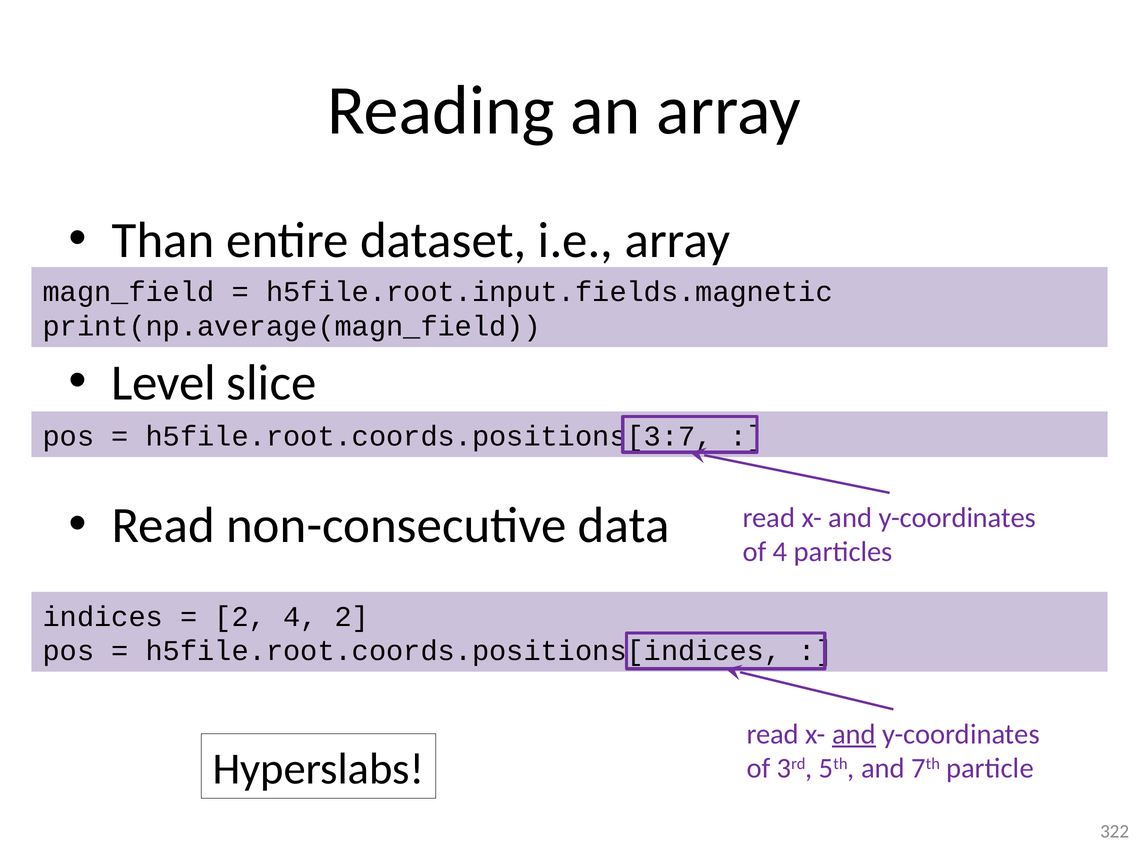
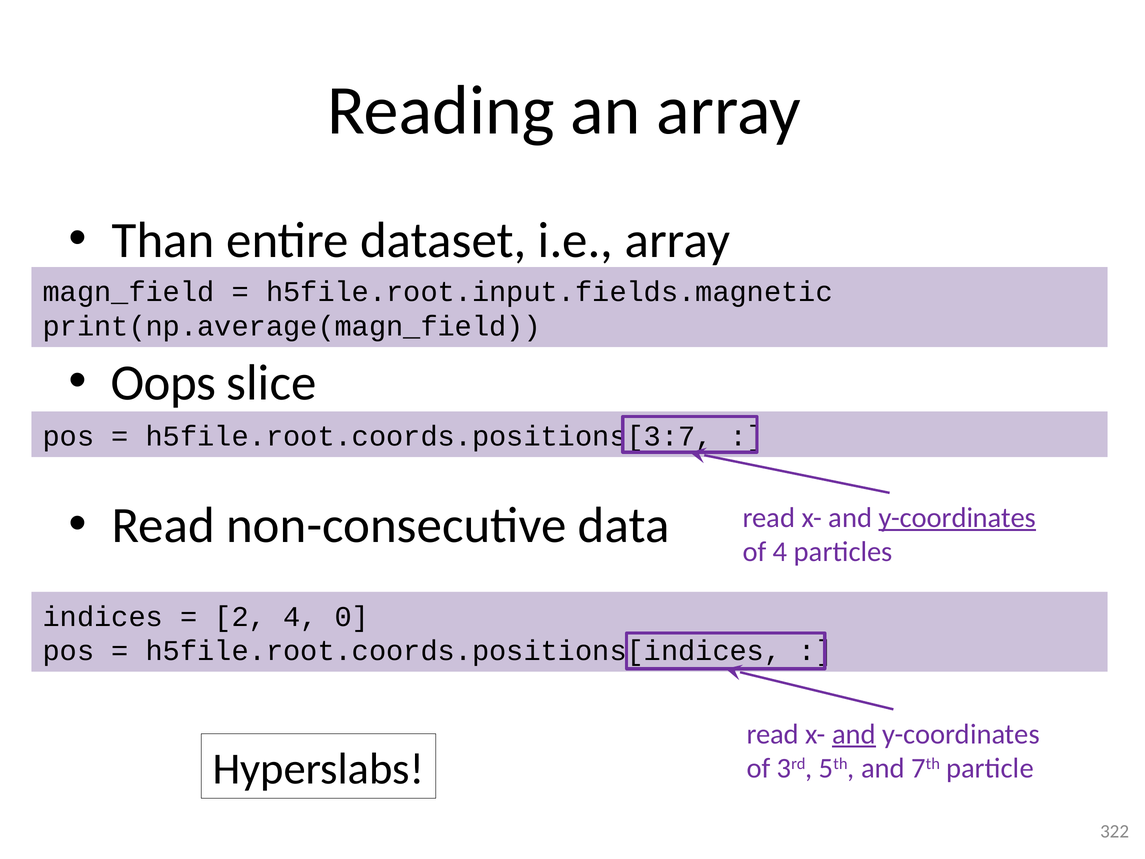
Level: Level -> Oops (163, 383)
y-coordinates underline: none -> present (957, 517)
4 2: 2 -> 0 (352, 616)
